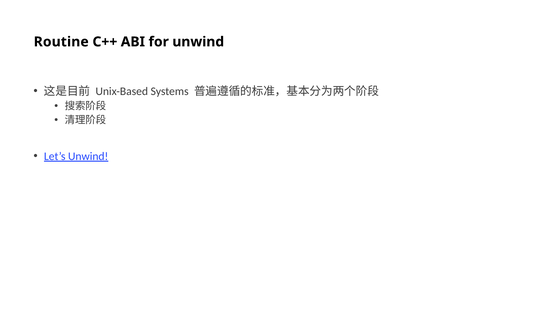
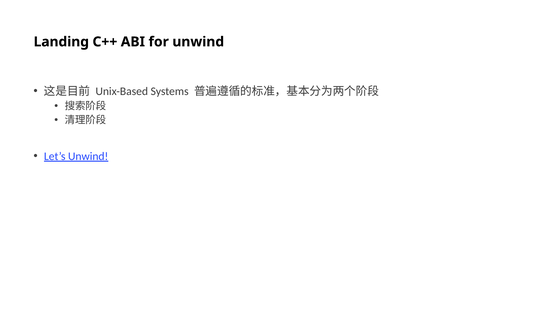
Routine: Routine -> Landing (61, 42)
